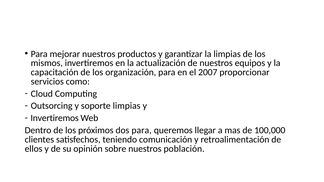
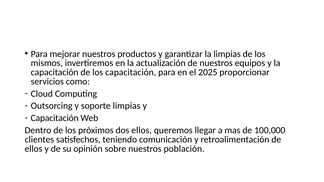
los organización: organización -> capacitación (131, 72)
2007: 2007 -> 2025 (208, 72)
Invertiremos: Invertiremos -> Capacitación (55, 118)
dos para: para -> ellos (142, 130)
